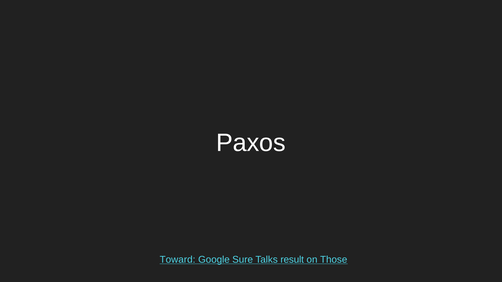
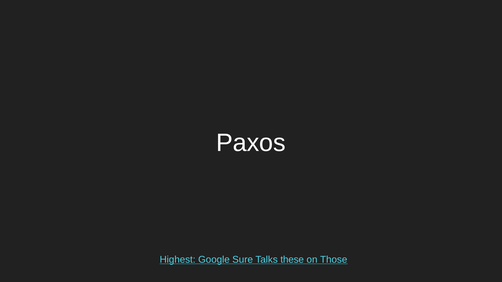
Toward: Toward -> Highest (178, 260)
result: result -> these (292, 260)
